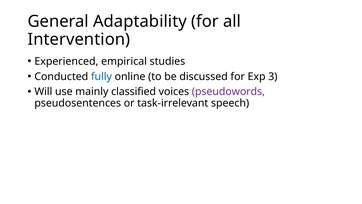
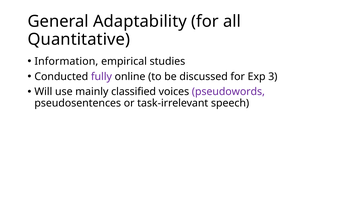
Intervention: Intervention -> Quantitative (79, 39)
Experienced: Experienced -> Information (66, 61)
fully colour: blue -> purple (101, 76)
